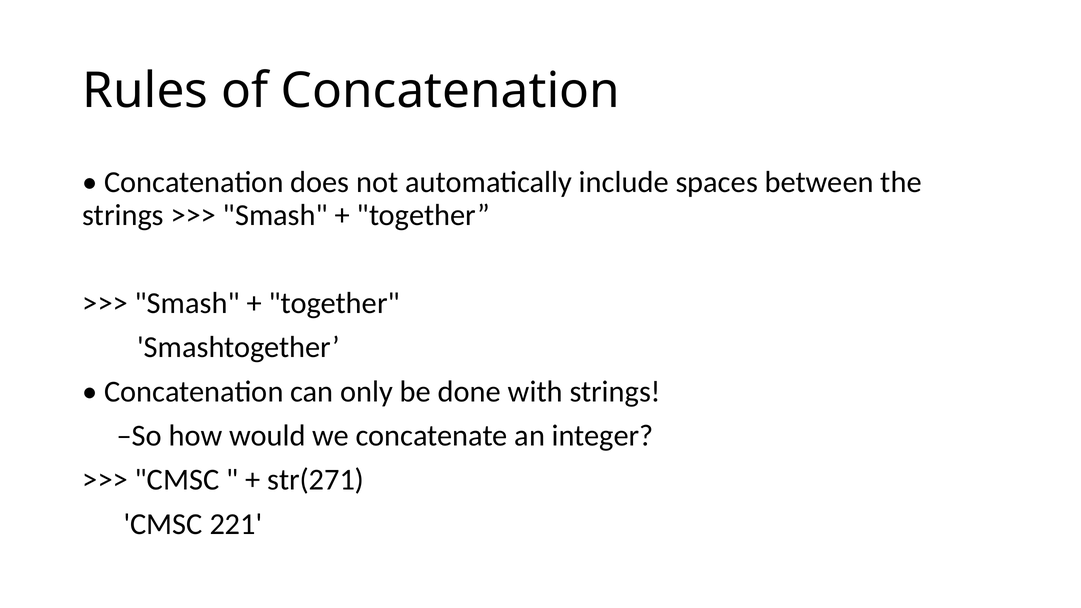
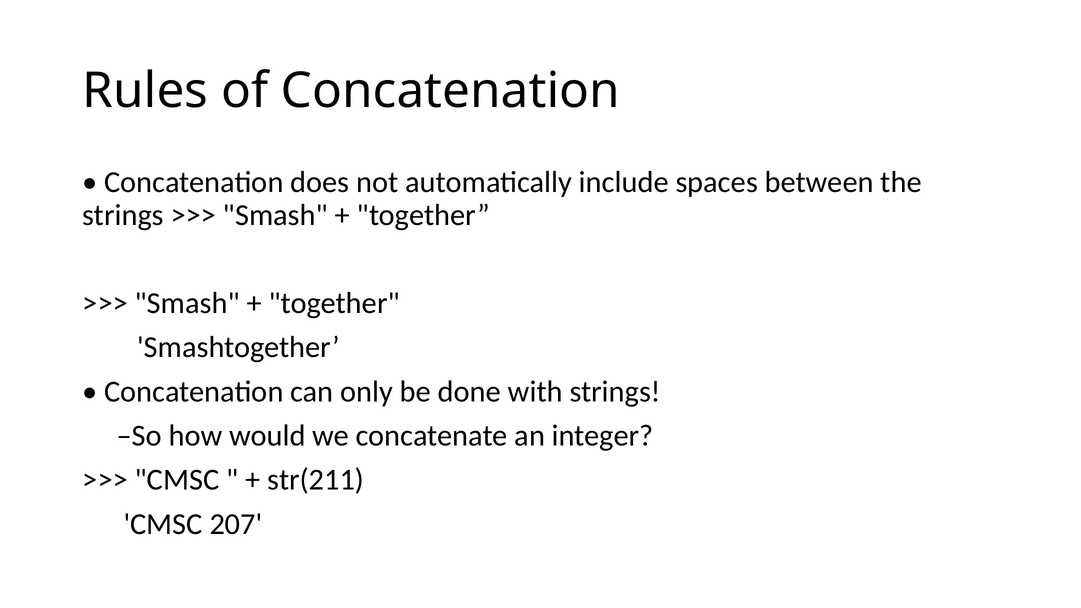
str(271: str(271 -> str(211 (316, 480)
221: 221 -> 207 (236, 524)
